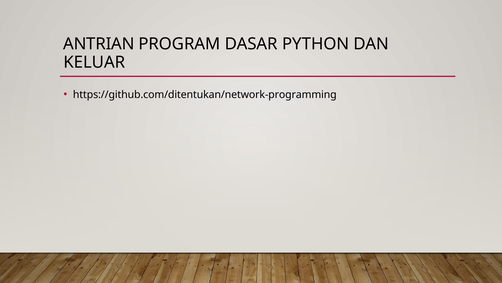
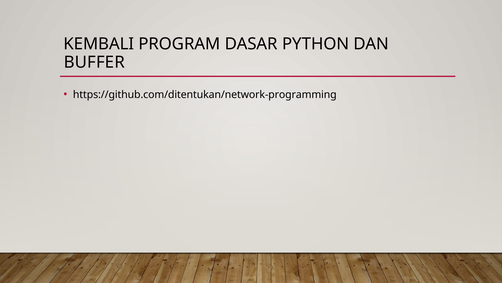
ANTRIAN: ANTRIAN -> KEMBALI (99, 44)
KELUAR: KELUAR -> BUFFER (94, 62)
